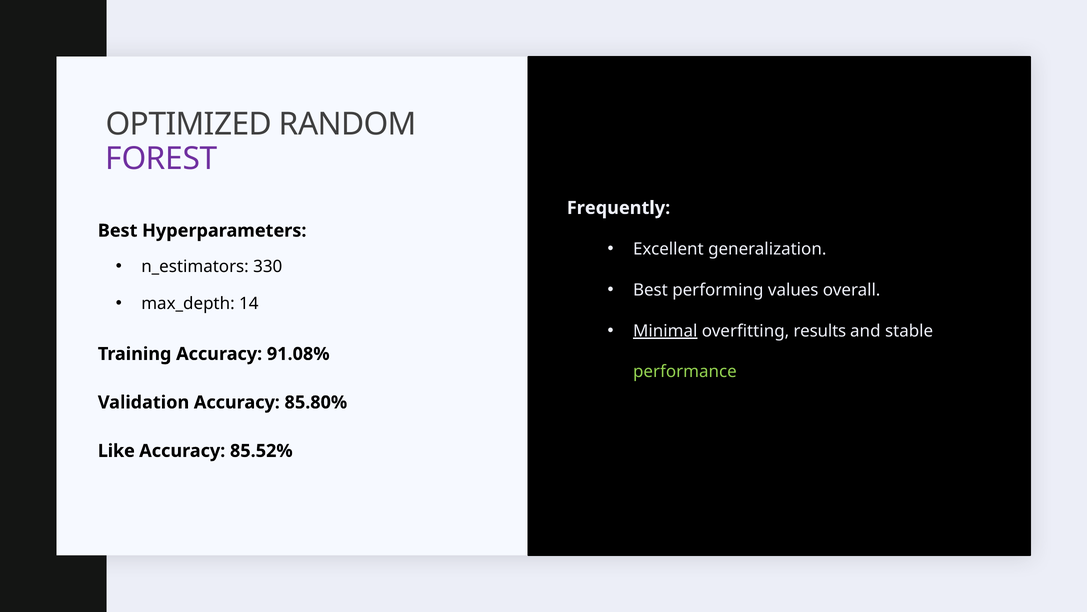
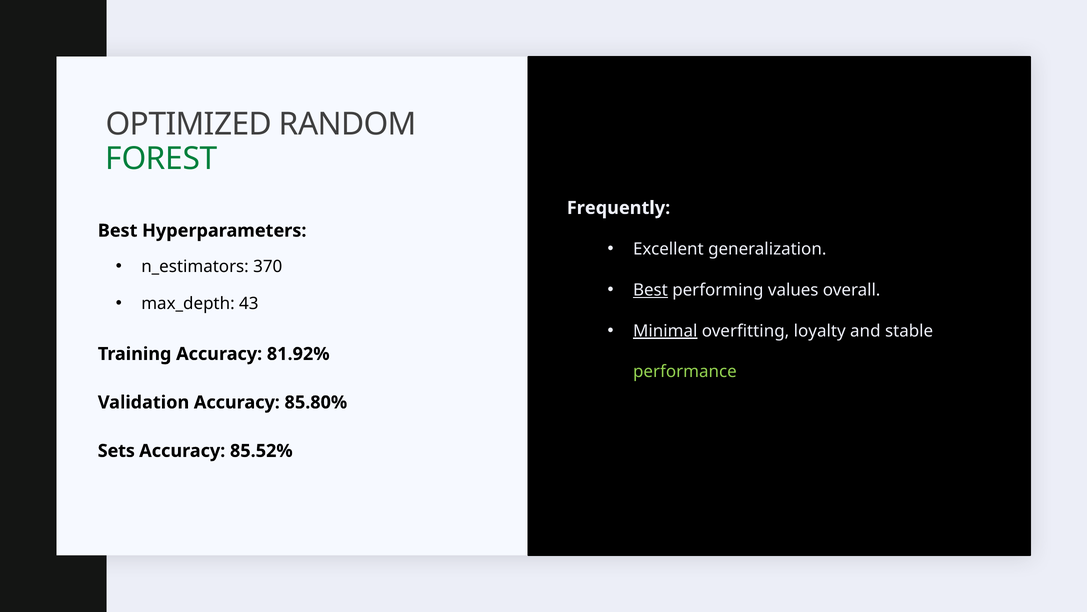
FOREST colour: purple -> green (161, 159)
330: 330 -> 370 (268, 266)
Best underline: none -> present (650, 290)
14: 14 -> 43 (249, 304)
results: results -> loyalty (820, 331)
91.08%: 91.08% -> 81.92% (298, 354)
Like: Like -> Sets (116, 450)
